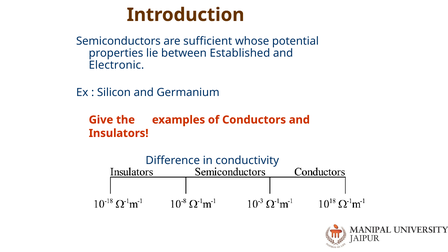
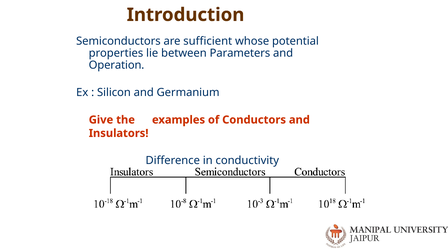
Established: Established -> Parameters (240, 53)
Electronic: Electronic -> Operation (117, 65)
